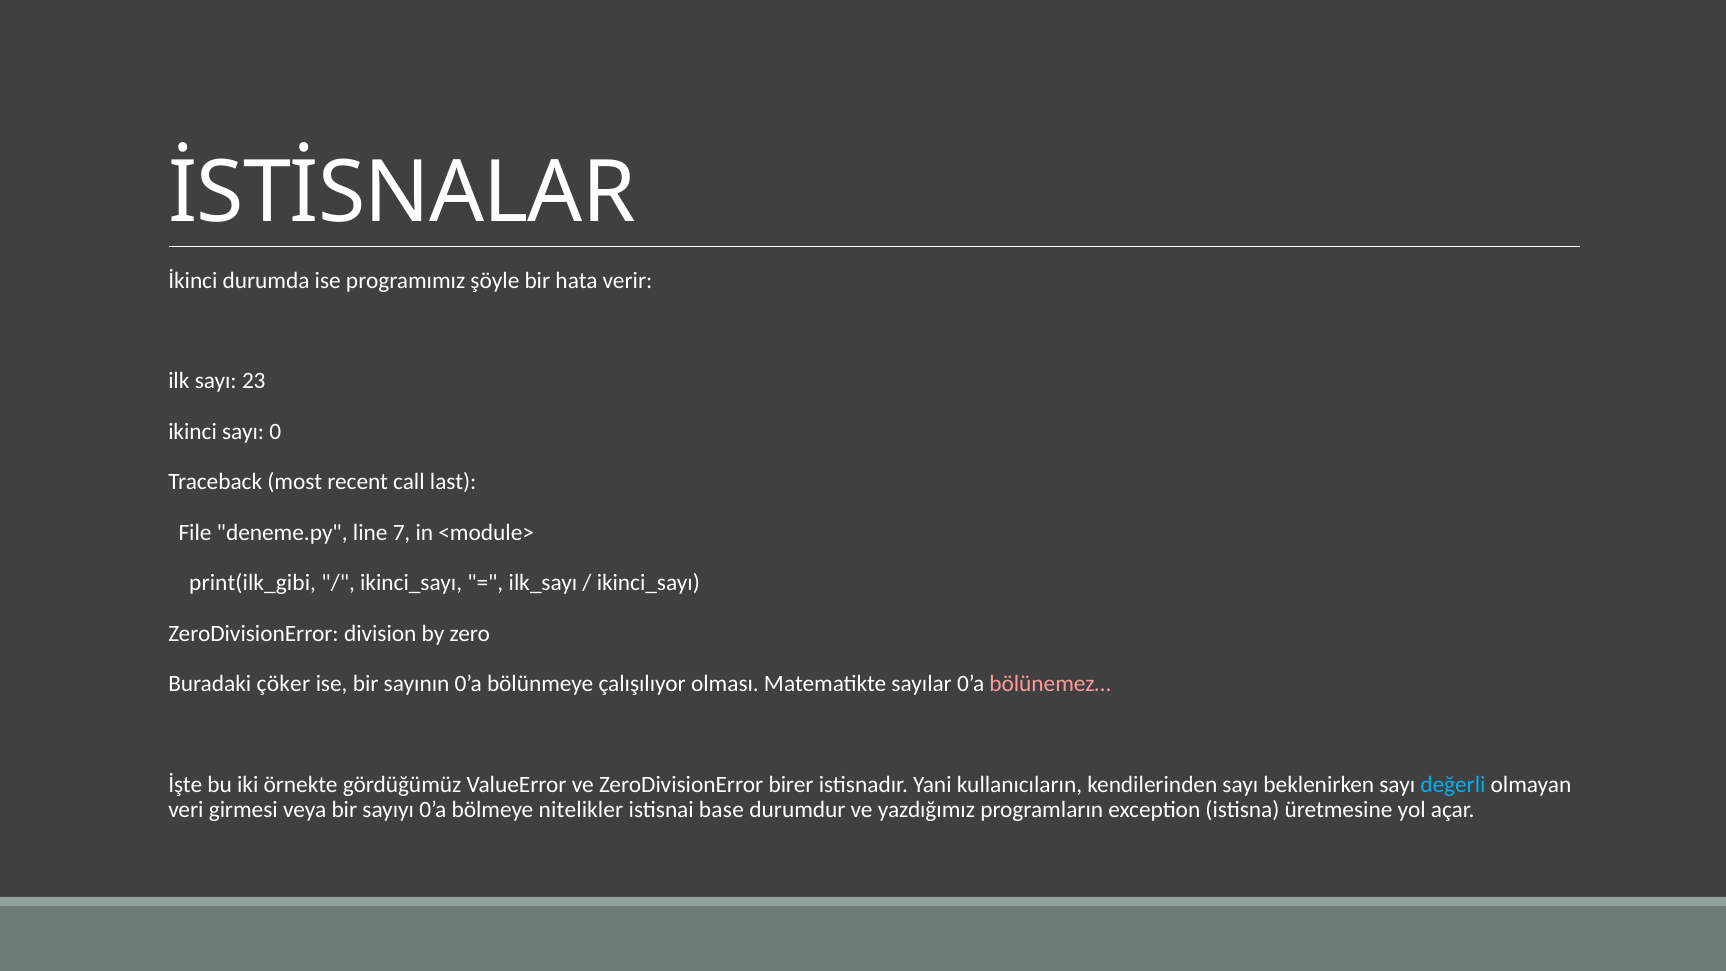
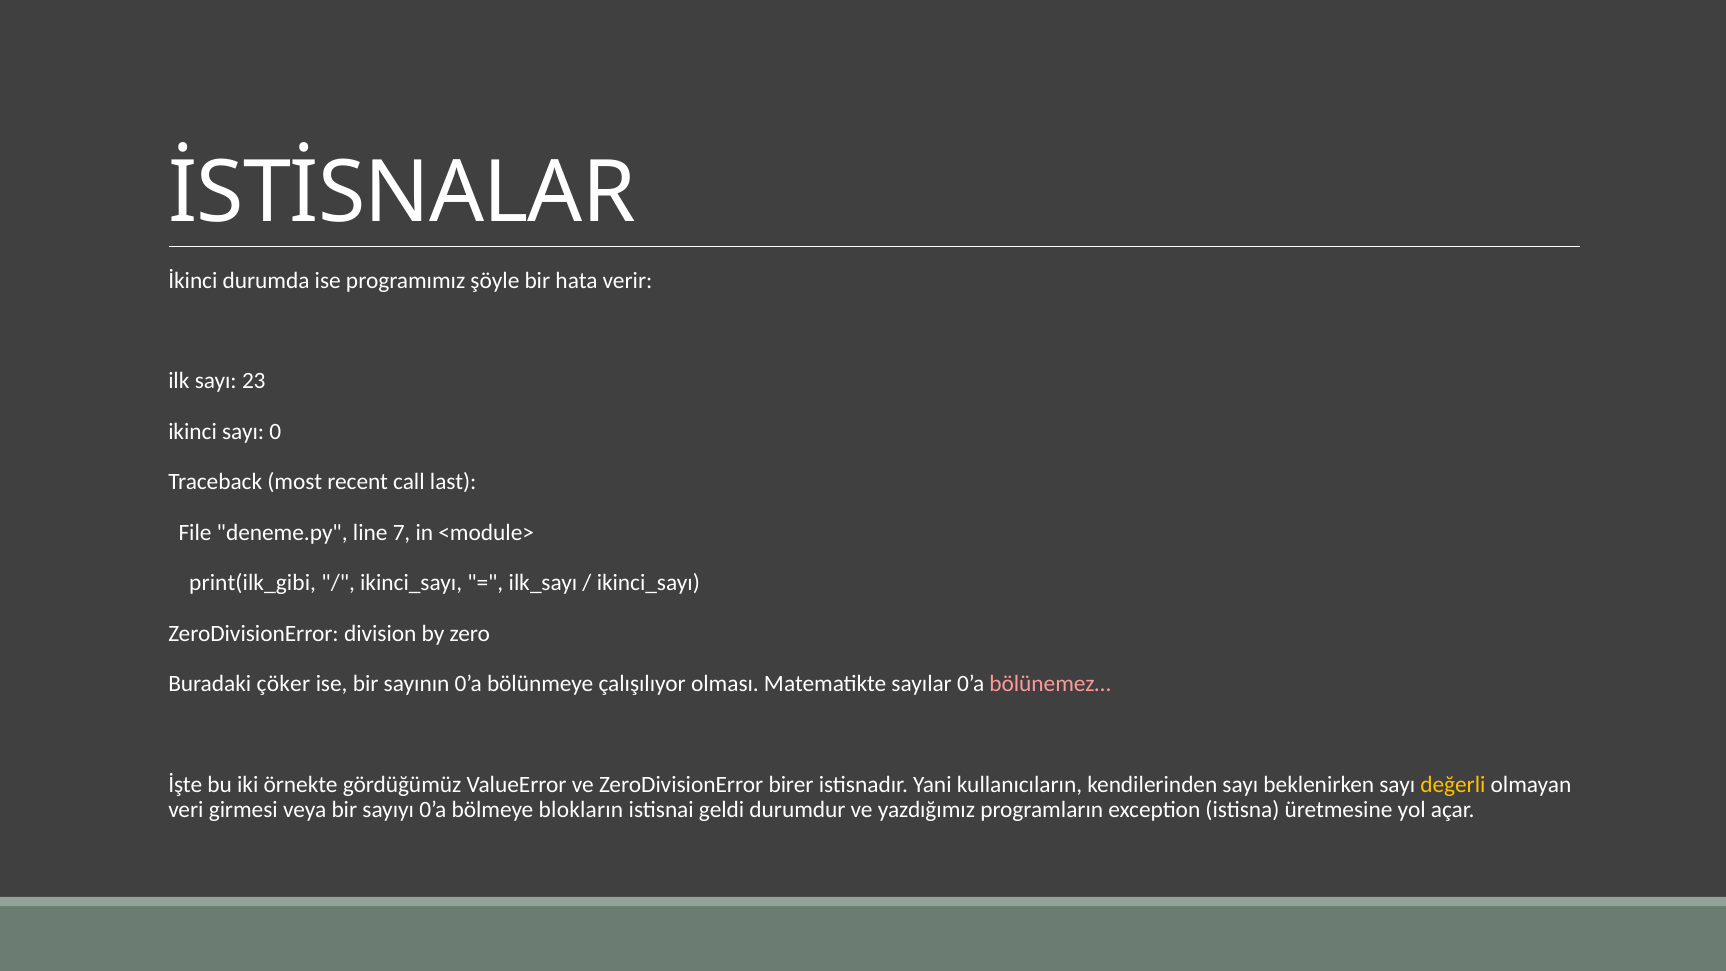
değerli colour: light blue -> yellow (1453, 785)
nitelikler: nitelikler -> blokların (581, 810)
base: base -> geldi (722, 810)
